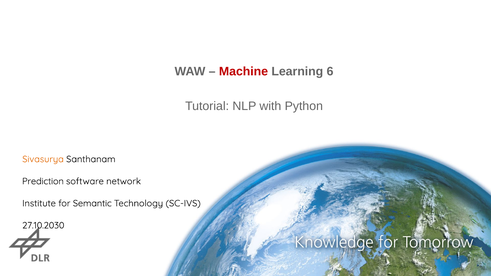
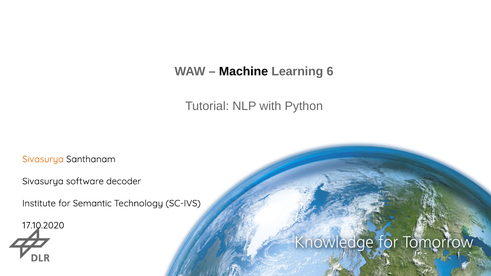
Machine colour: red -> black (243, 72)
Prediction: Prediction -> Sivasurya (43, 181)
network: network -> decoder (124, 181)
27.10.2030: 27.10.2030 -> 17.10.2020 (43, 226)
